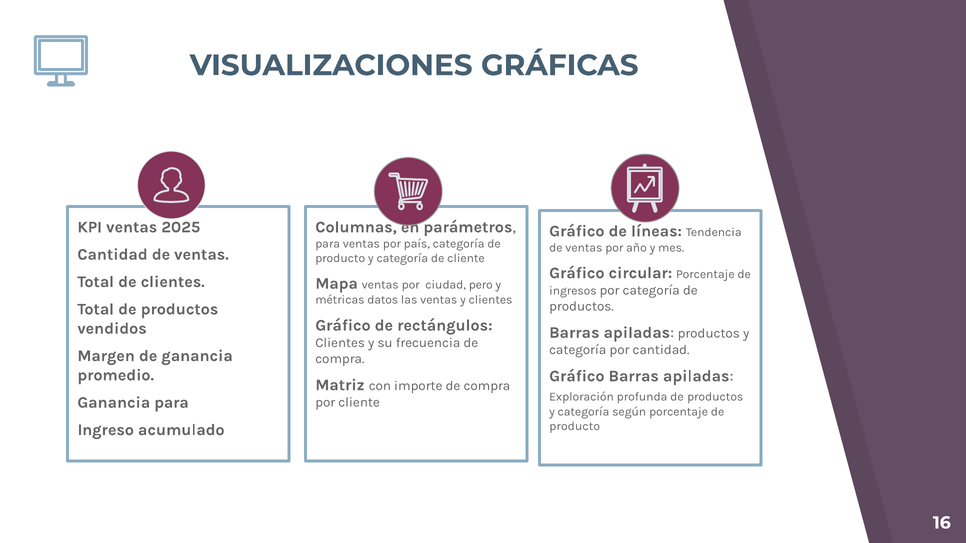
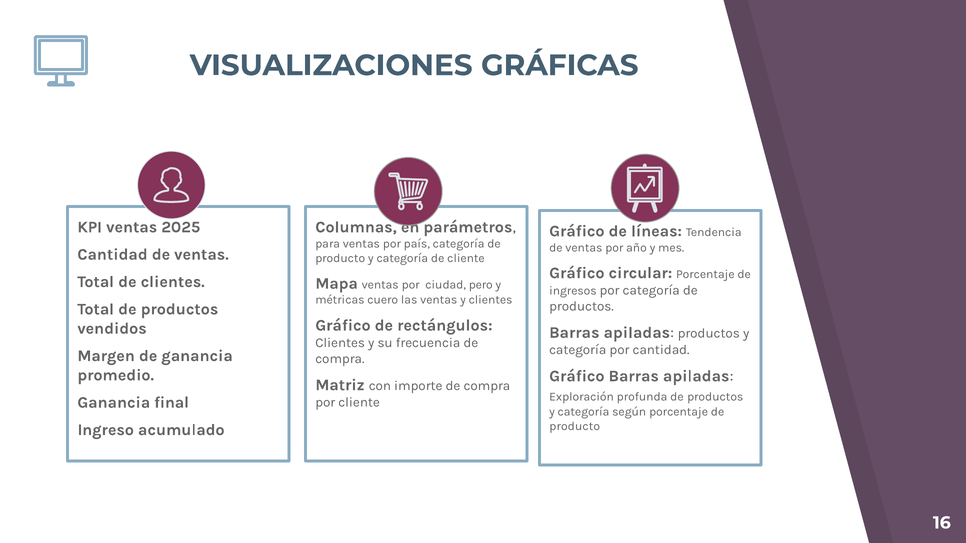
datos: datos -> cuero (383, 300)
Ganancia para: para -> final (171, 403)
